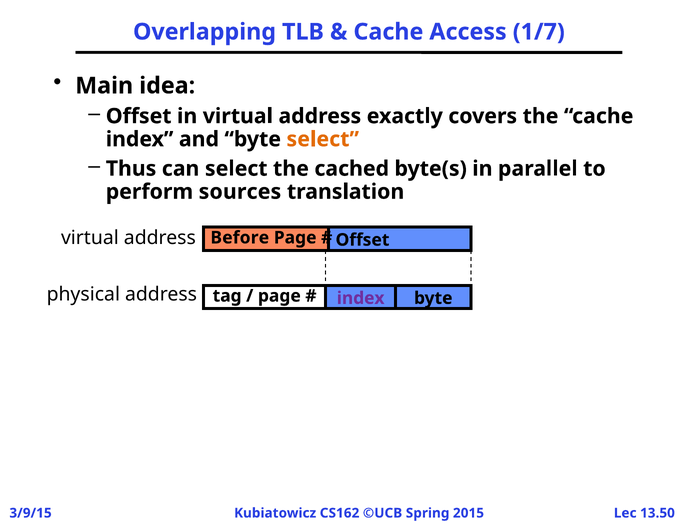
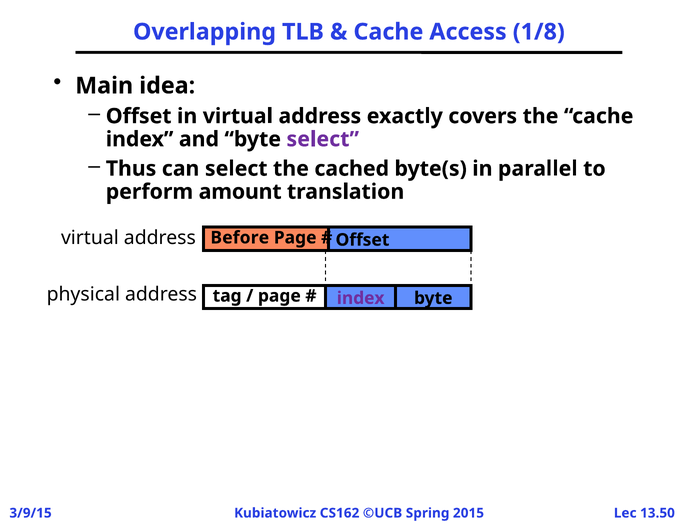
1/7: 1/7 -> 1/8 (539, 32)
select colour: orange -> purple (323, 139)
sources: sources -> amount (240, 192)
